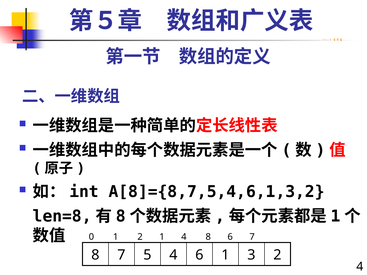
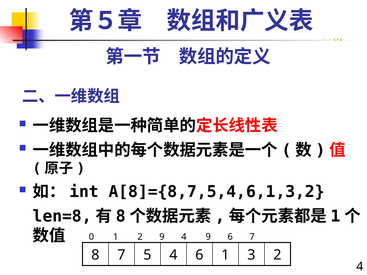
2 1: 1 -> 9 (162, 237)
4 8: 8 -> 9 (208, 237)
